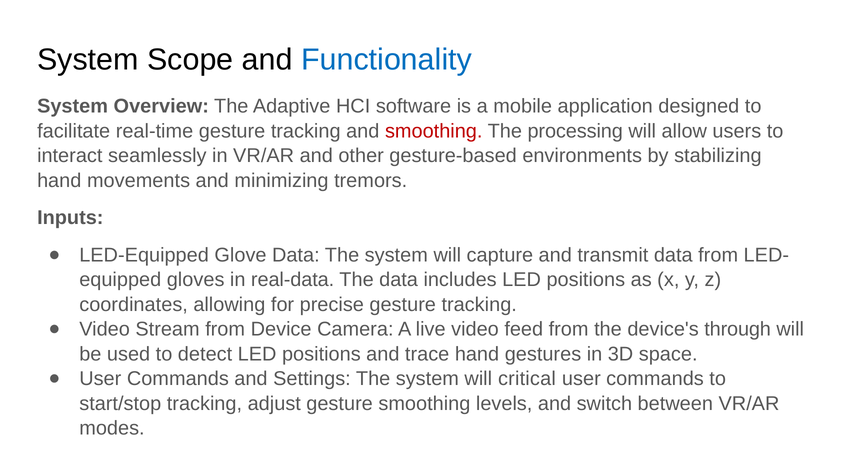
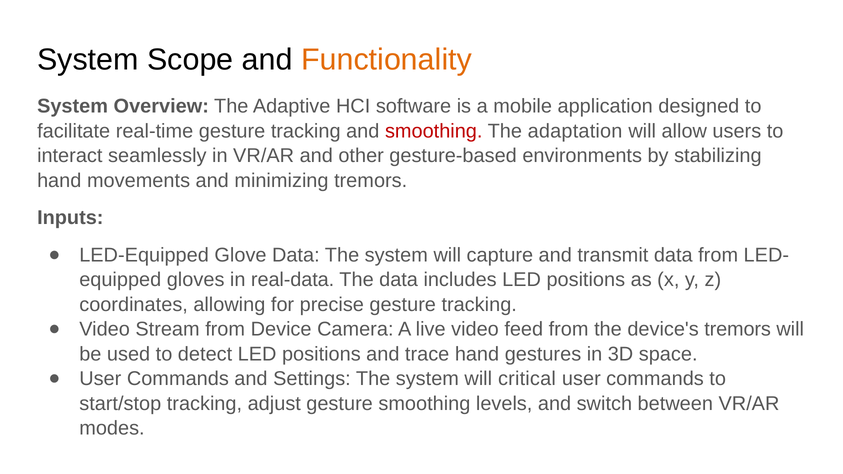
Functionality colour: blue -> orange (387, 60)
processing: processing -> adaptation (575, 131)
device's through: through -> tremors (738, 329)
